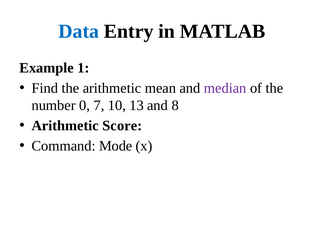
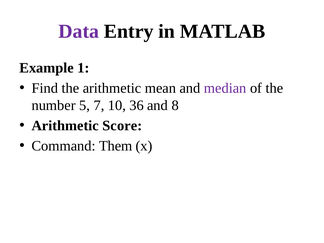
Data colour: blue -> purple (79, 31)
0: 0 -> 5 (85, 105)
13: 13 -> 36 (137, 105)
Mode: Mode -> Them (116, 146)
